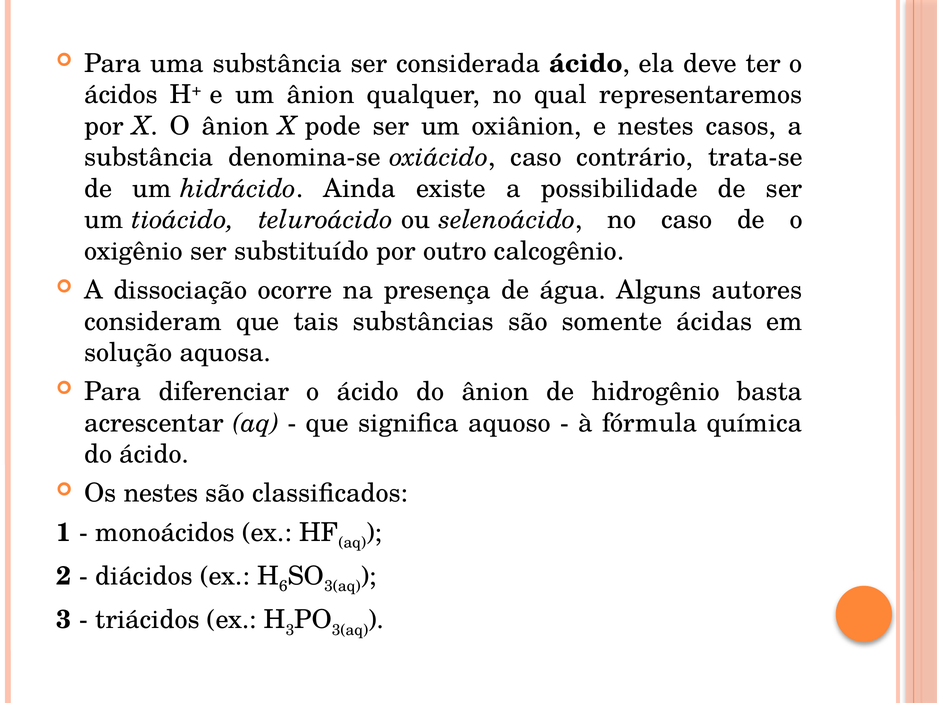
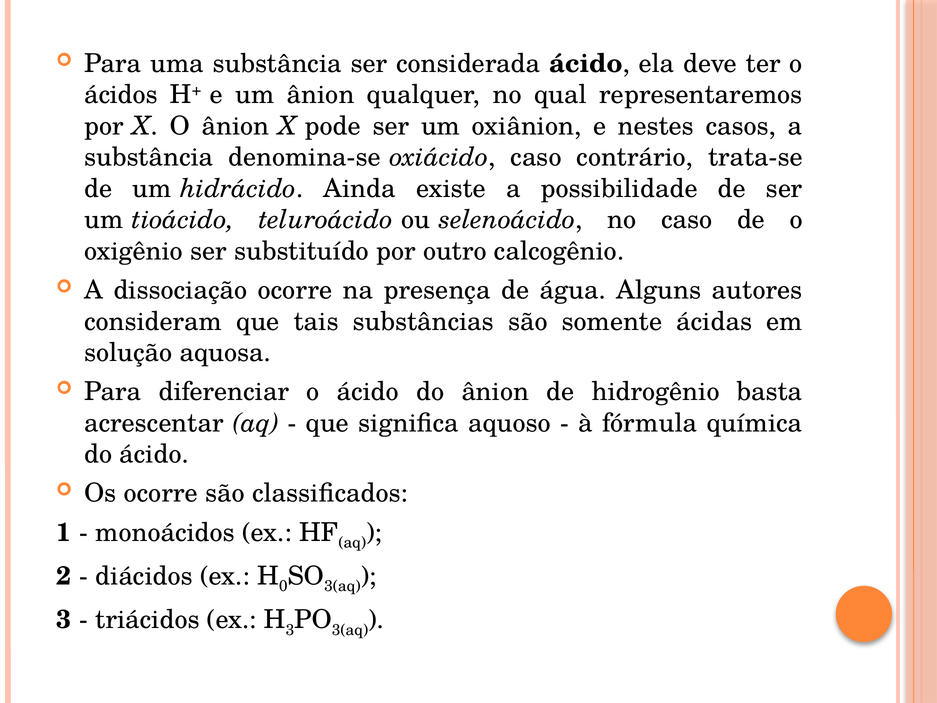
Os nestes: nestes -> ocorre (161, 493)
6: 6 -> 0 (283, 586)
